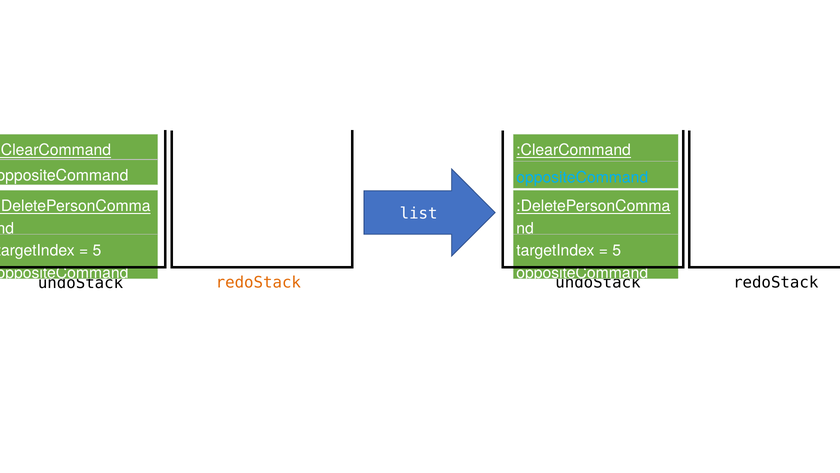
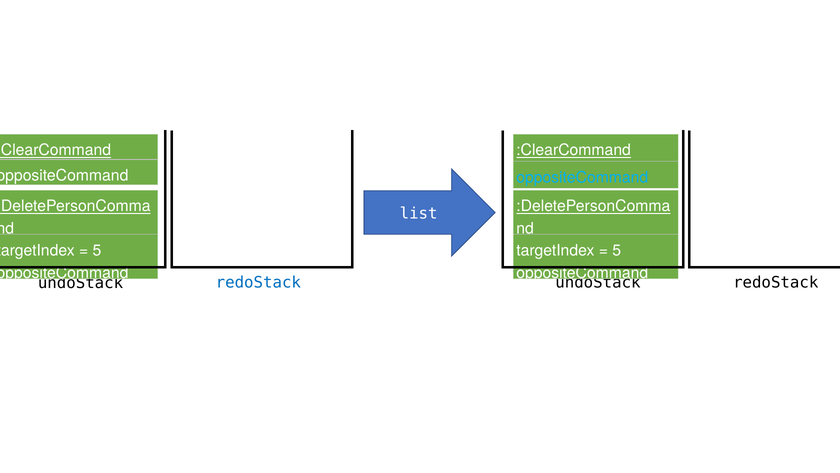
redoStack colour: orange -> blue (258, 282)
